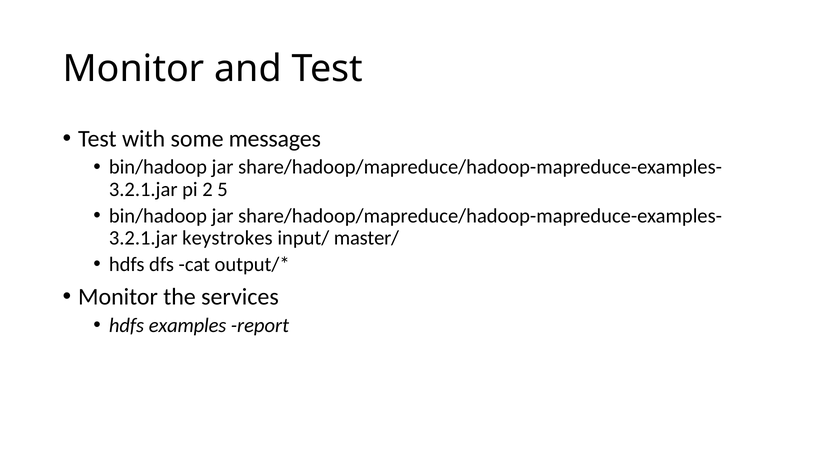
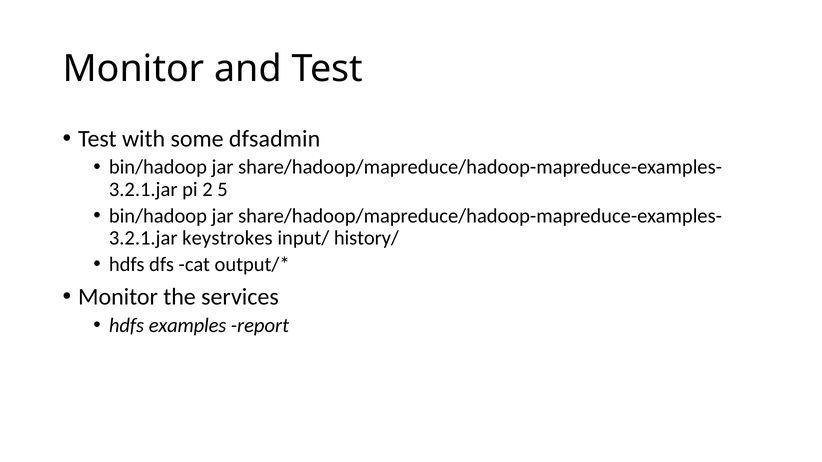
messages: messages -> dfsadmin (275, 139)
master/: master/ -> history/ (366, 238)
